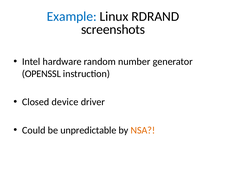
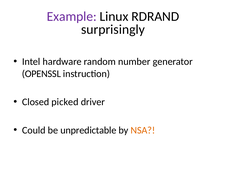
Example colour: blue -> purple (72, 16)
screenshots: screenshots -> surprisingly (113, 29)
device: device -> picked (65, 102)
